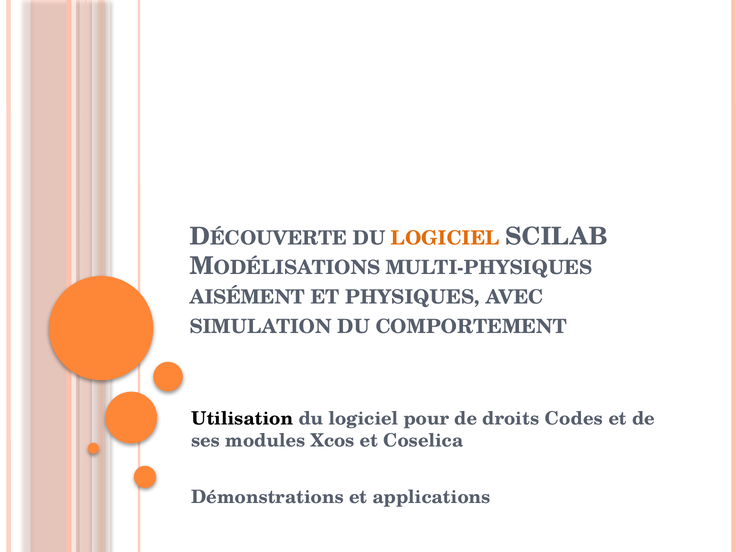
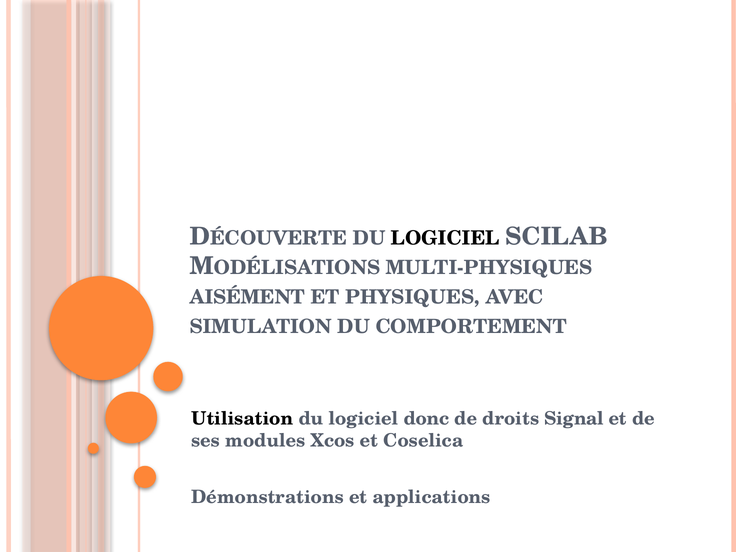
LOGICIEL colour: orange -> black (445, 238)
pour: pour -> donc (426, 419)
Codes: Codes -> Signal (574, 419)
